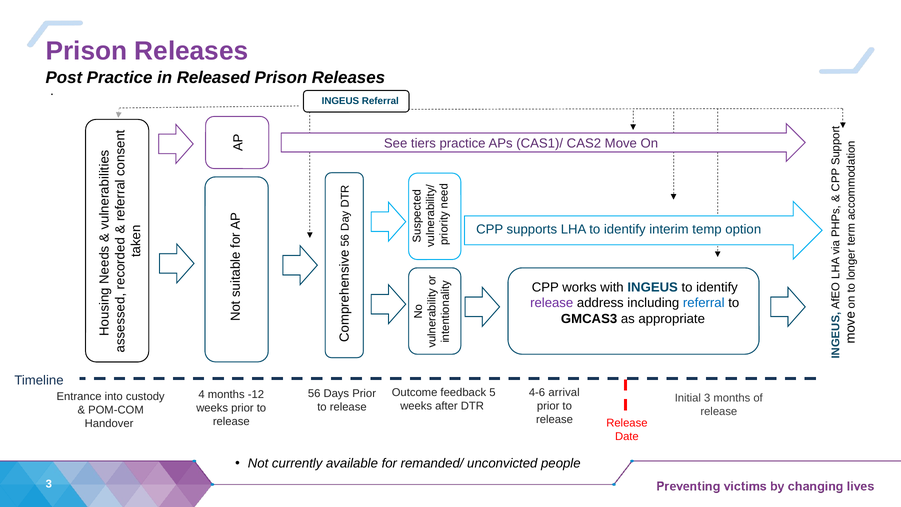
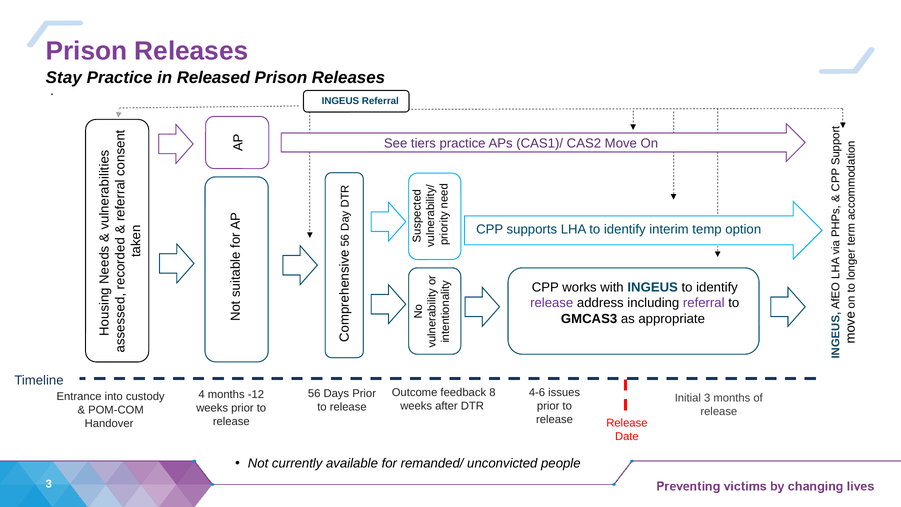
Post: Post -> Stay (64, 78)
referral colour: blue -> purple (704, 303)
feedback 5: 5 -> 8 (492, 392)
arrival: arrival -> issues (564, 392)
